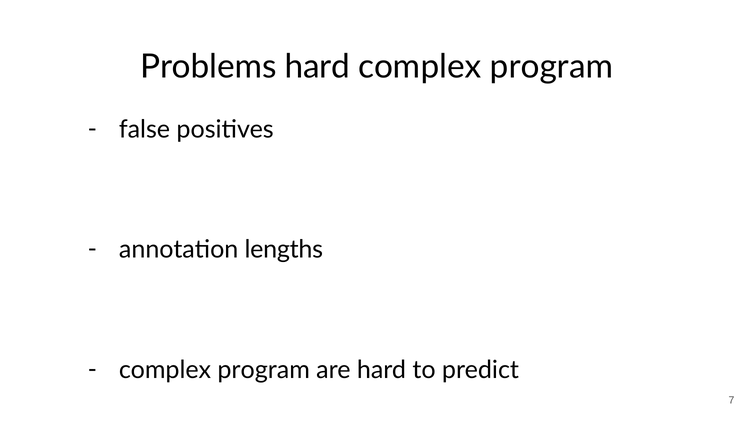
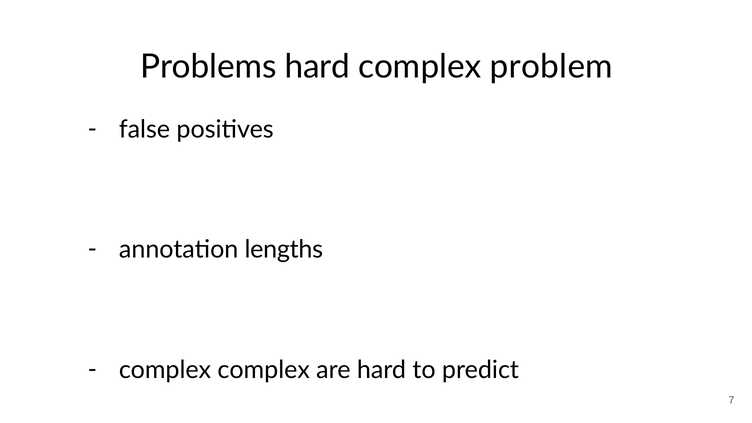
program: program -> problem (551, 67)
program: program -> complex (264, 370)
